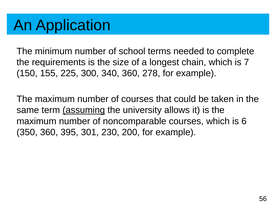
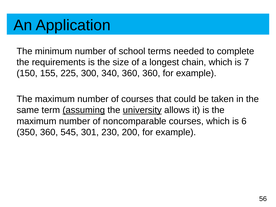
360 278: 278 -> 360 (151, 73)
university underline: none -> present (142, 110)
395: 395 -> 545 (69, 132)
